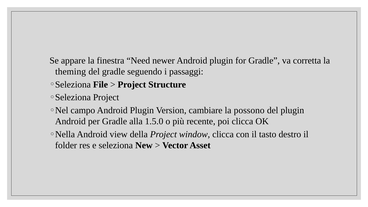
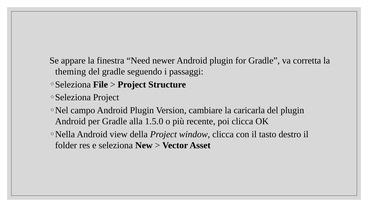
possono: possono -> caricarla (249, 110)
